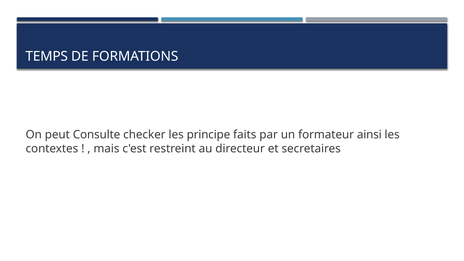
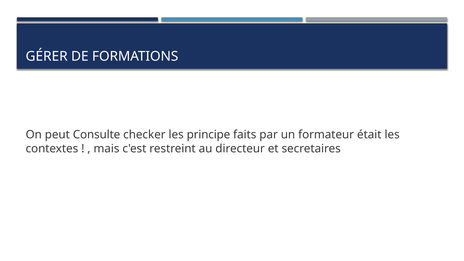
TEMPS: TEMPS -> GÉRER (47, 56)
ainsi: ainsi -> était (369, 135)
